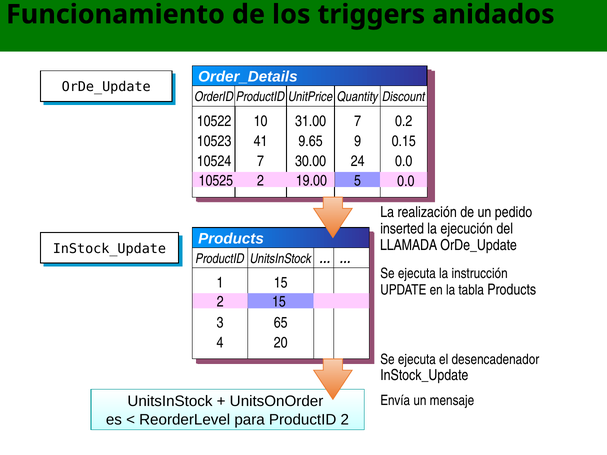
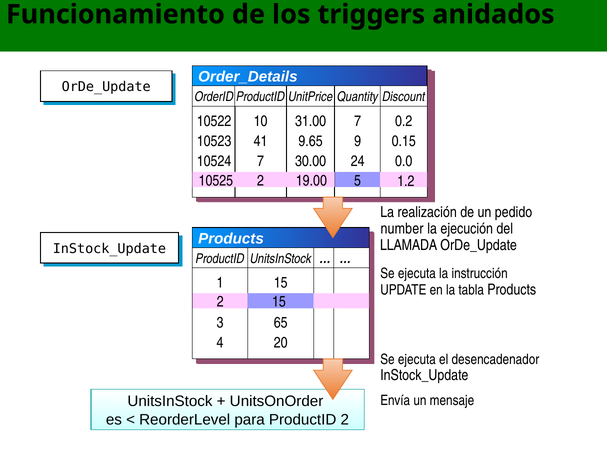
2 0.0: 0.0 -> 1.2 (406, 182)
inserted: inserted -> number (402, 229)
